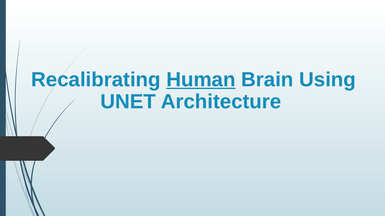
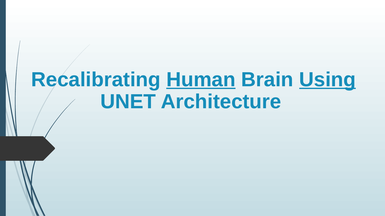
Using underline: none -> present (328, 80)
